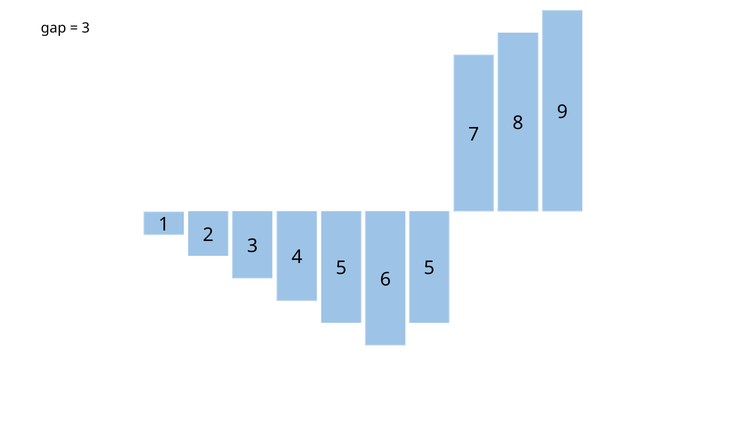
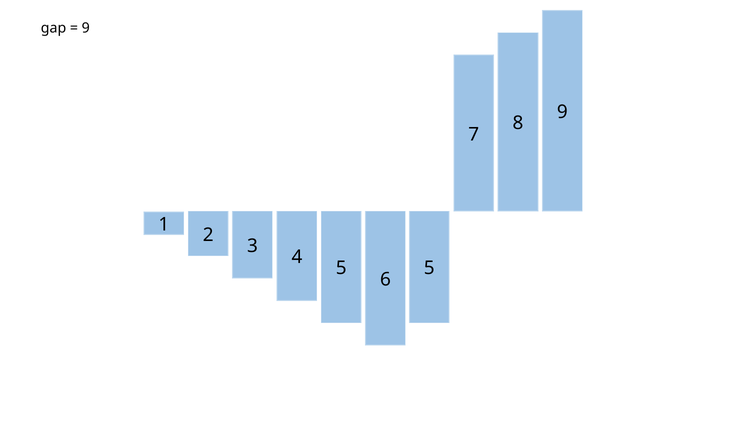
3: 3 -> 9 (86, 28)
